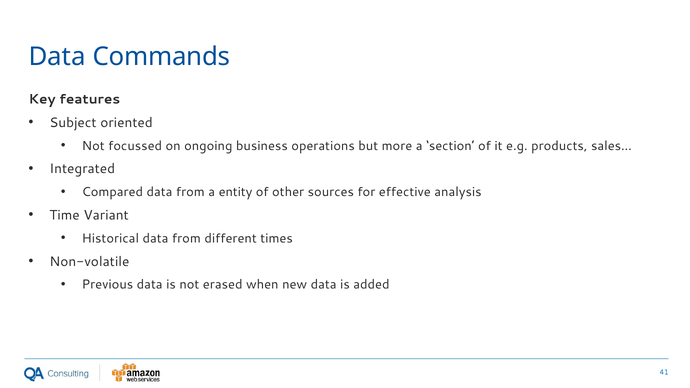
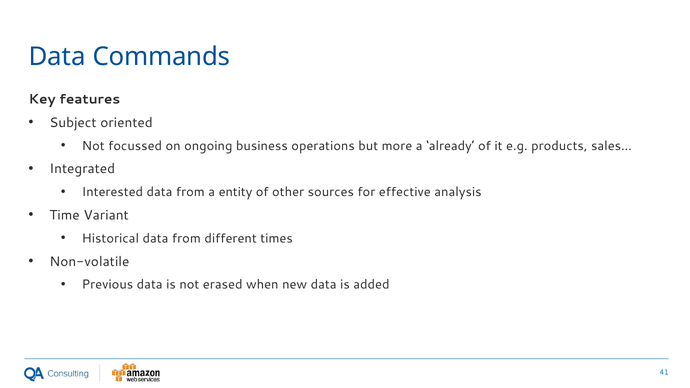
section: section -> already (450, 146)
Compared: Compared -> Interested (112, 192)
